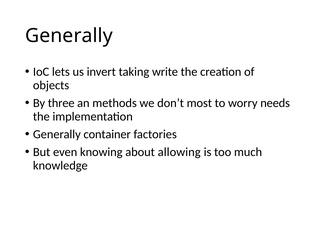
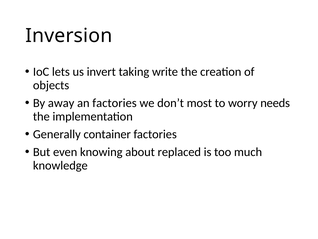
Generally: Generally -> Inversion (69, 36)
three: three -> away (61, 103)
an methods: methods -> factories (115, 103)
allowing: allowing -> replaced (179, 152)
